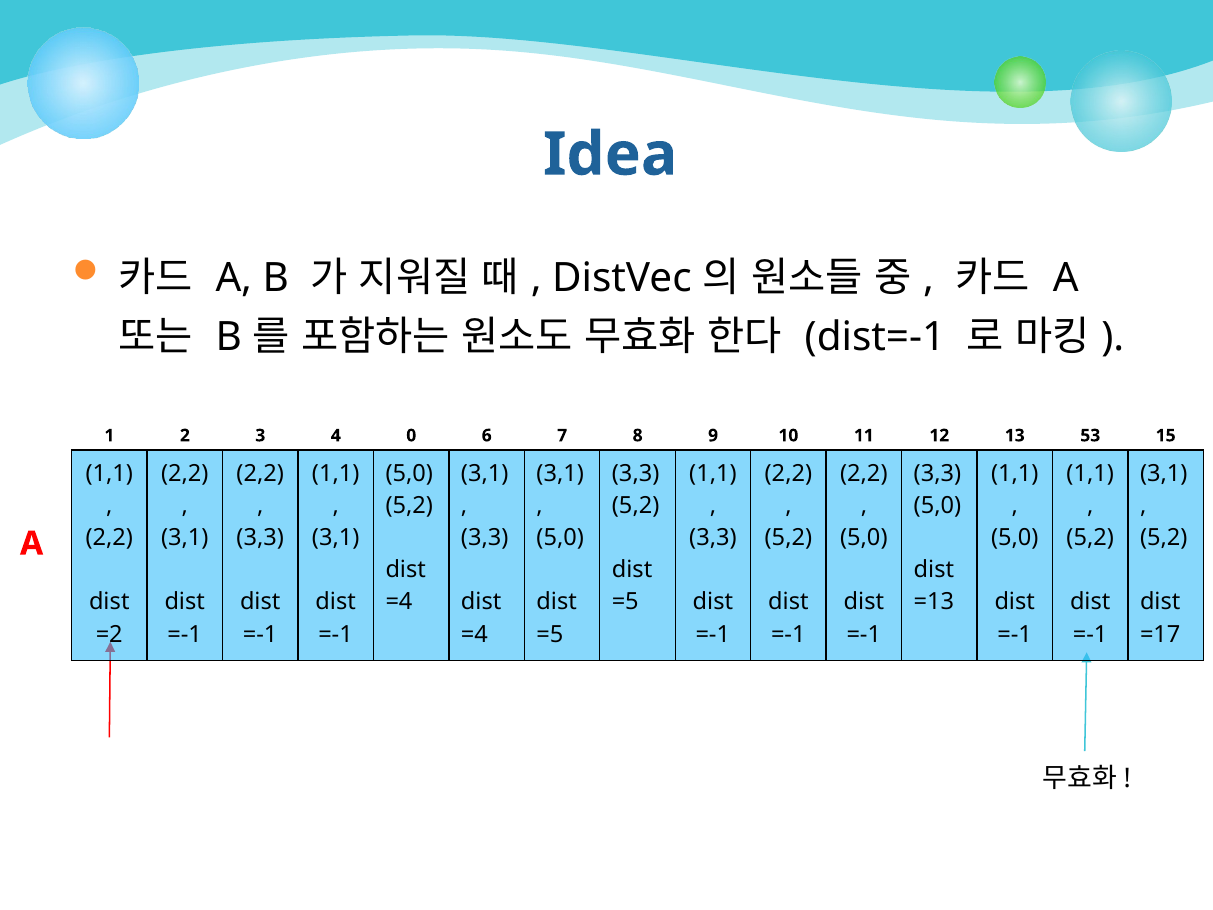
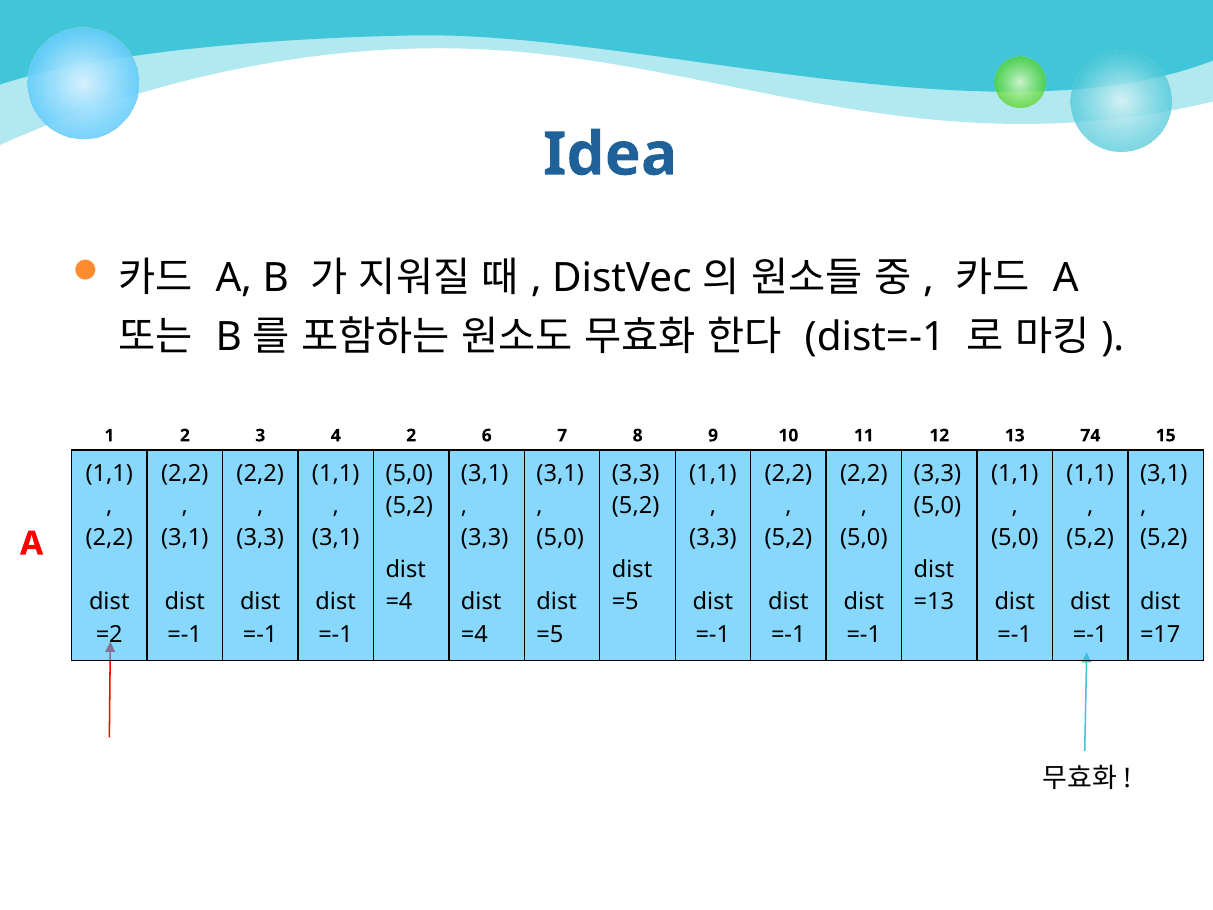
4 0: 0 -> 2 (411, 435)
53: 53 -> 74 (1090, 435)
